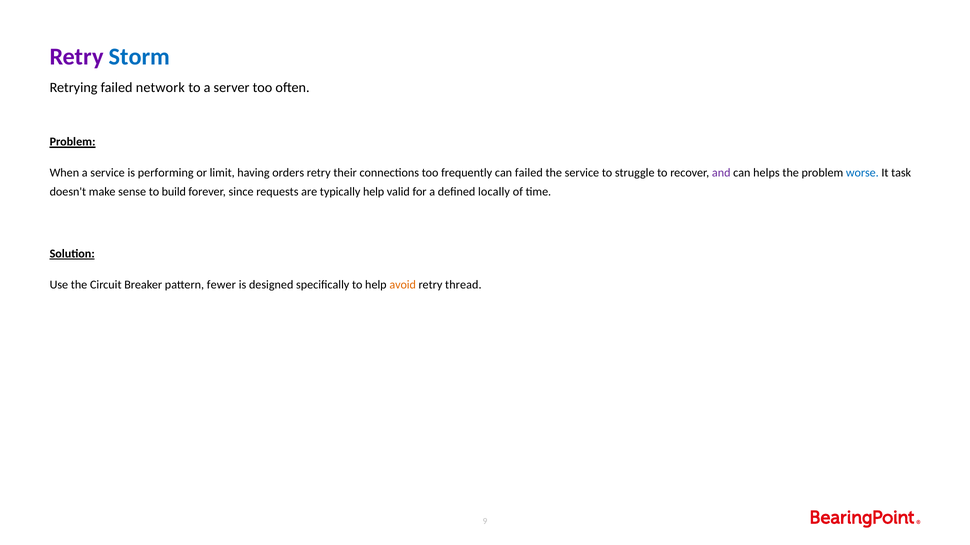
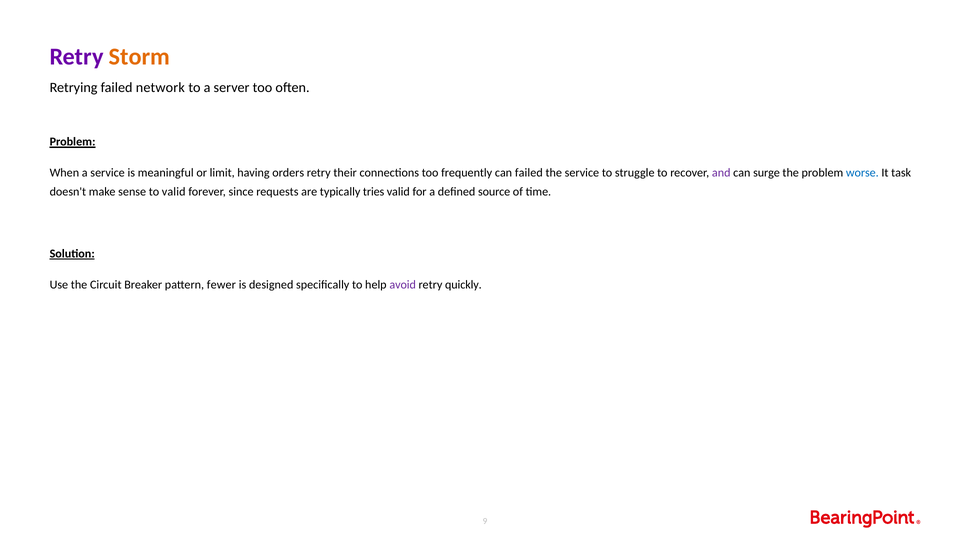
Storm colour: blue -> orange (139, 57)
performing: performing -> meaningful (166, 173)
helps: helps -> surge (767, 173)
to build: build -> valid (174, 192)
typically help: help -> tries (374, 192)
locally: locally -> source (494, 192)
avoid colour: orange -> purple (403, 285)
thread: thread -> quickly (463, 285)
